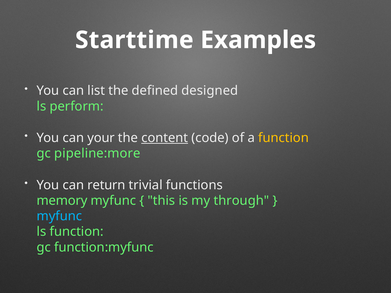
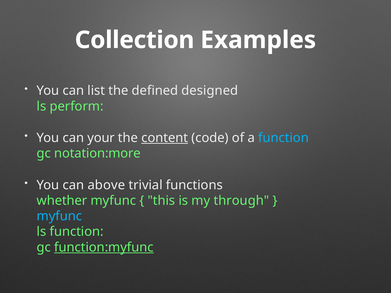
Starttime: Starttime -> Collection (135, 40)
function colour: yellow -> light blue (284, 138)
pipeline:more: pipeline:more -> notation:more (97, 154)
return: return -> above (106, 185)
memory: memory -> whether (62, 201)
function:myfunc underline: none -> present (104, 247)
